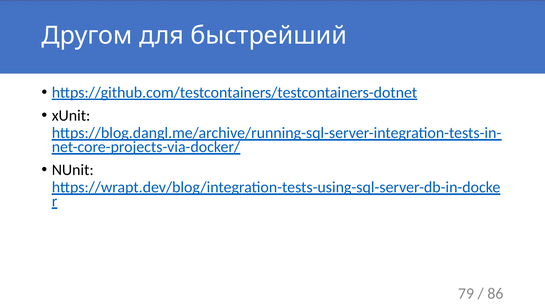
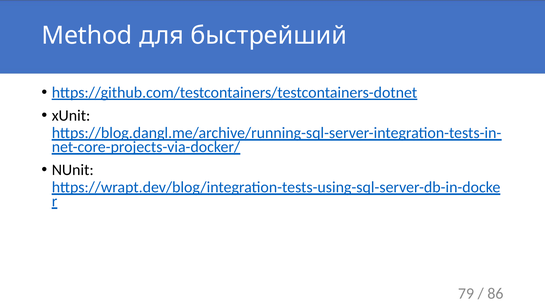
Другом: Другом -> Method (87, 36)
